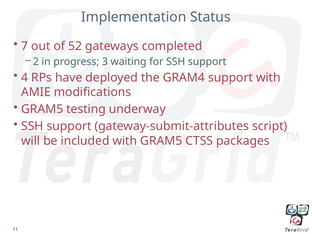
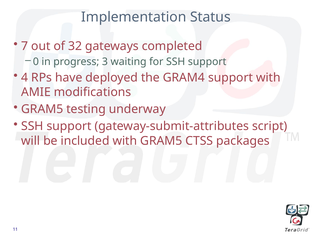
52: 52 -> 32 (75, 46)
2: 2 -> 0 (36, 62)
